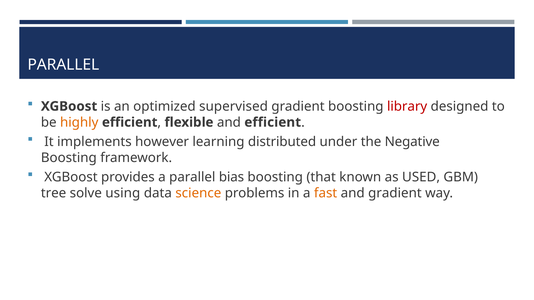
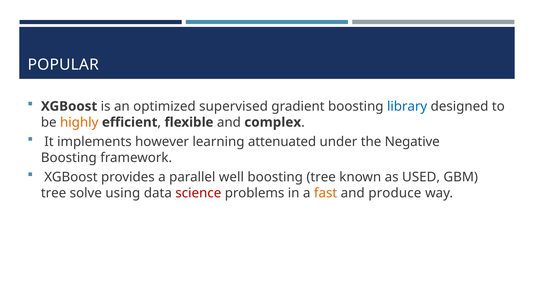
PARALLEL: PARALLEL -> POPULAR (63, 65)
library colour: red -> blue (407, 106)
and efficient: efficient -> complex (273, 122)
distributed: distributed -> attenuated (282, 142)
bias: bias -> well (231, 177)
boosting that: that -> tree (321, 177)
science colour: orange -> red (198, 193)
and gradient: gradient -> produce (395, 193)
